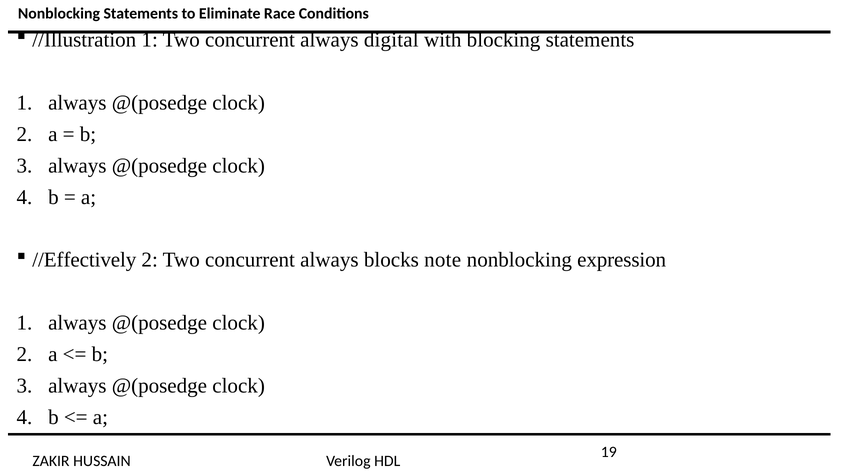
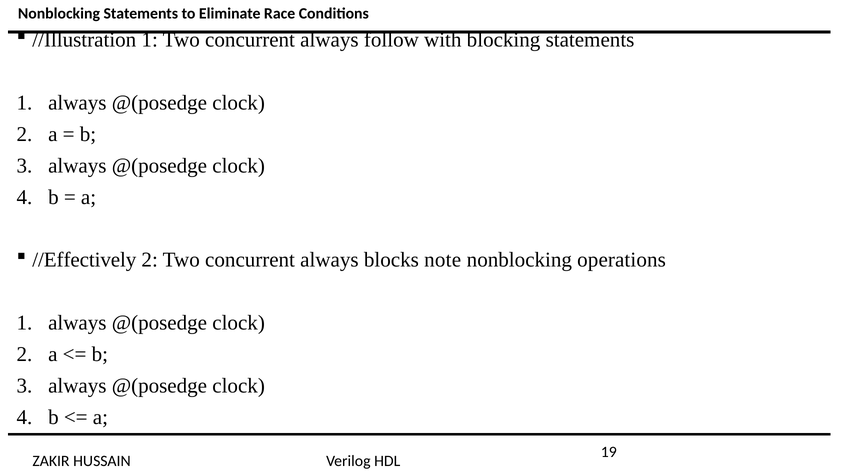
digital: digital -> follow (391, 40)
expression: expression -> operations (622, 260)
